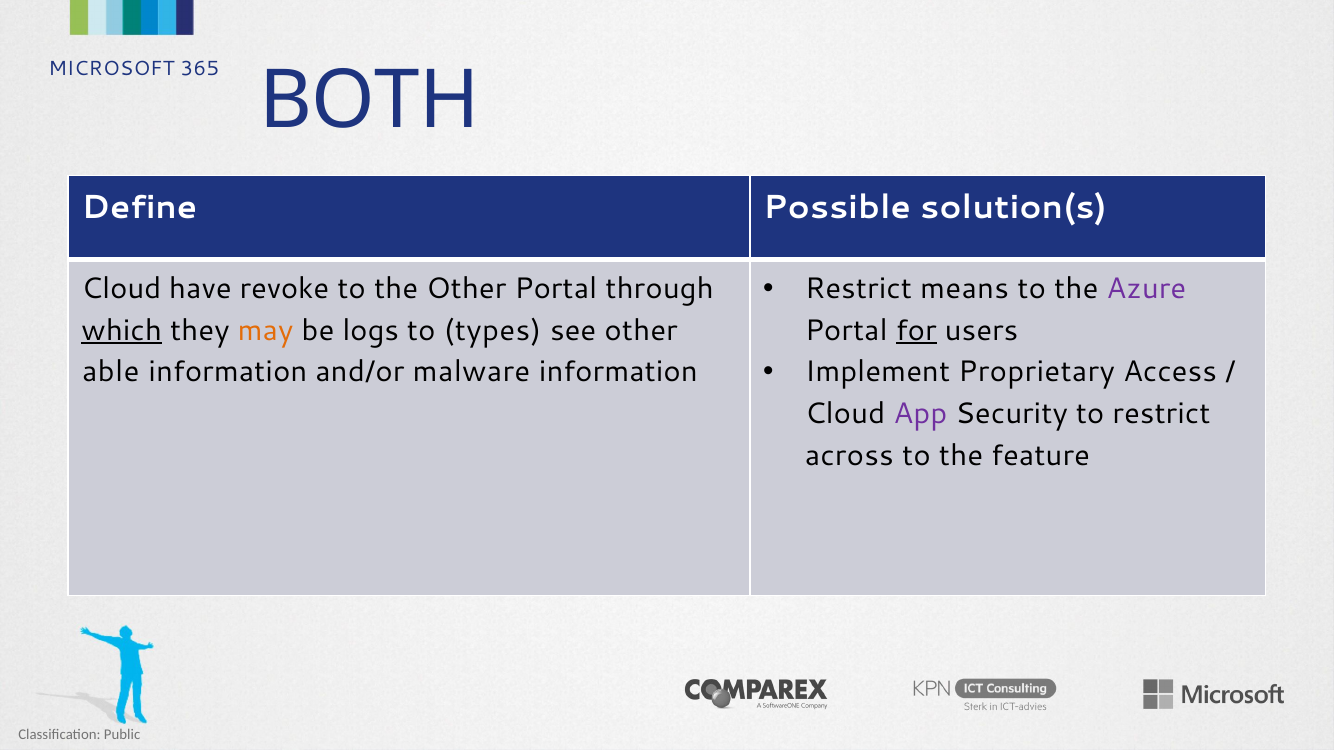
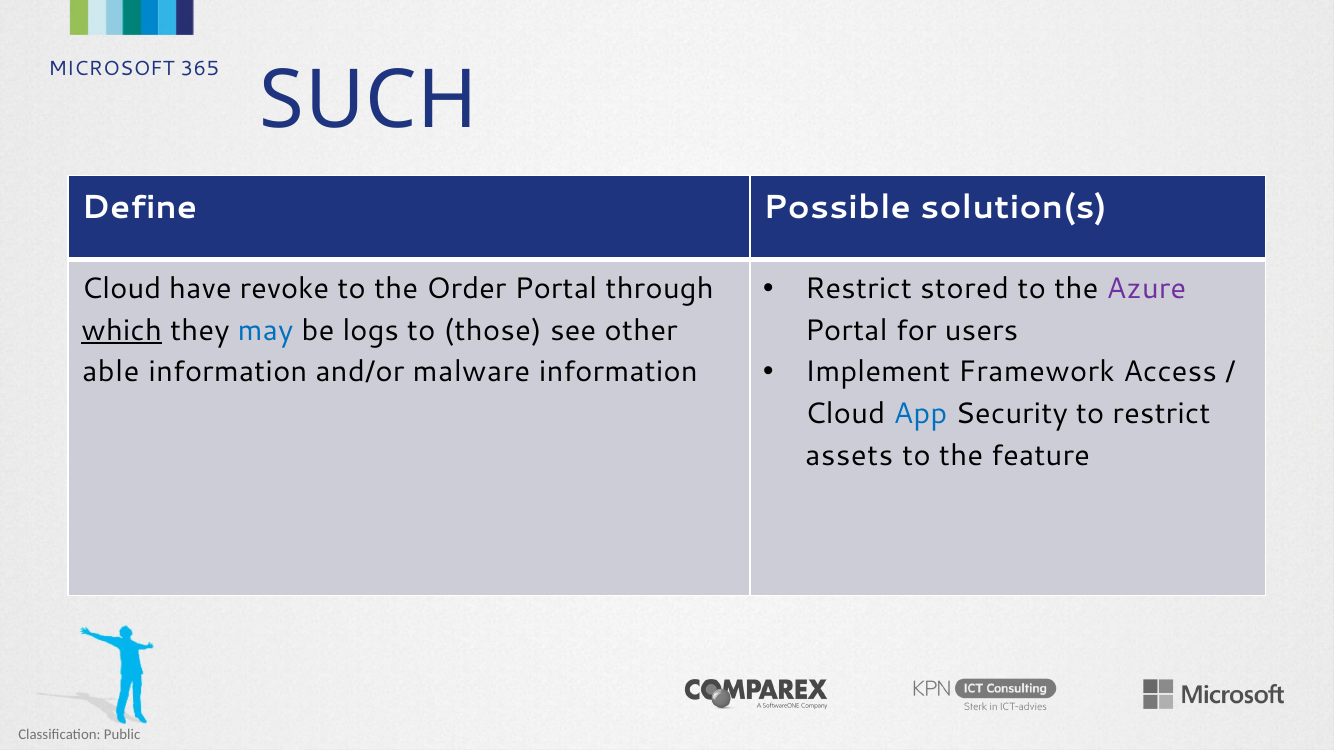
BOTH: BOTH -> SUCH (369, 100)
means: means -> stored (965, 289)
the Other: Other -> Order (466, 289)
may colour: orange -> blue (265, 331)
types: types -> those (493, 331)
for underline: present -> none (916, 331)
Proprietary: Proprietary -> Framework (1037, 372)
App colour: purple -> blue (920, 414)
across: across -> assets (849, 456)
